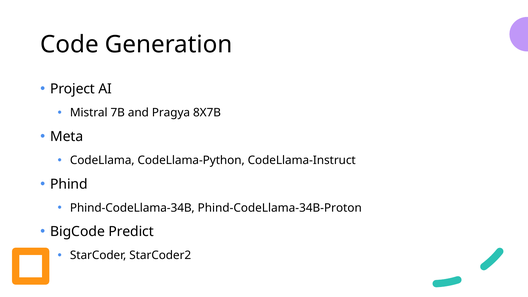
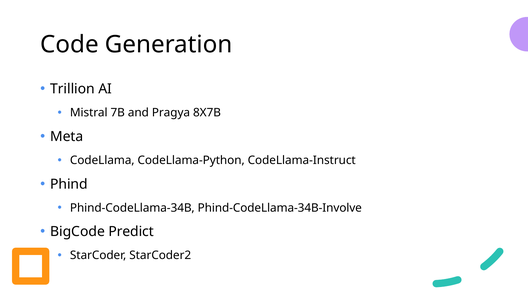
Project: Project -> Trillion (73, 89)
Phind-CodeLlama-34B-Proton: Phind-CodeLlama-34B-Proton -> Phind-CodeLlama-34B-Involve (280, 208)
